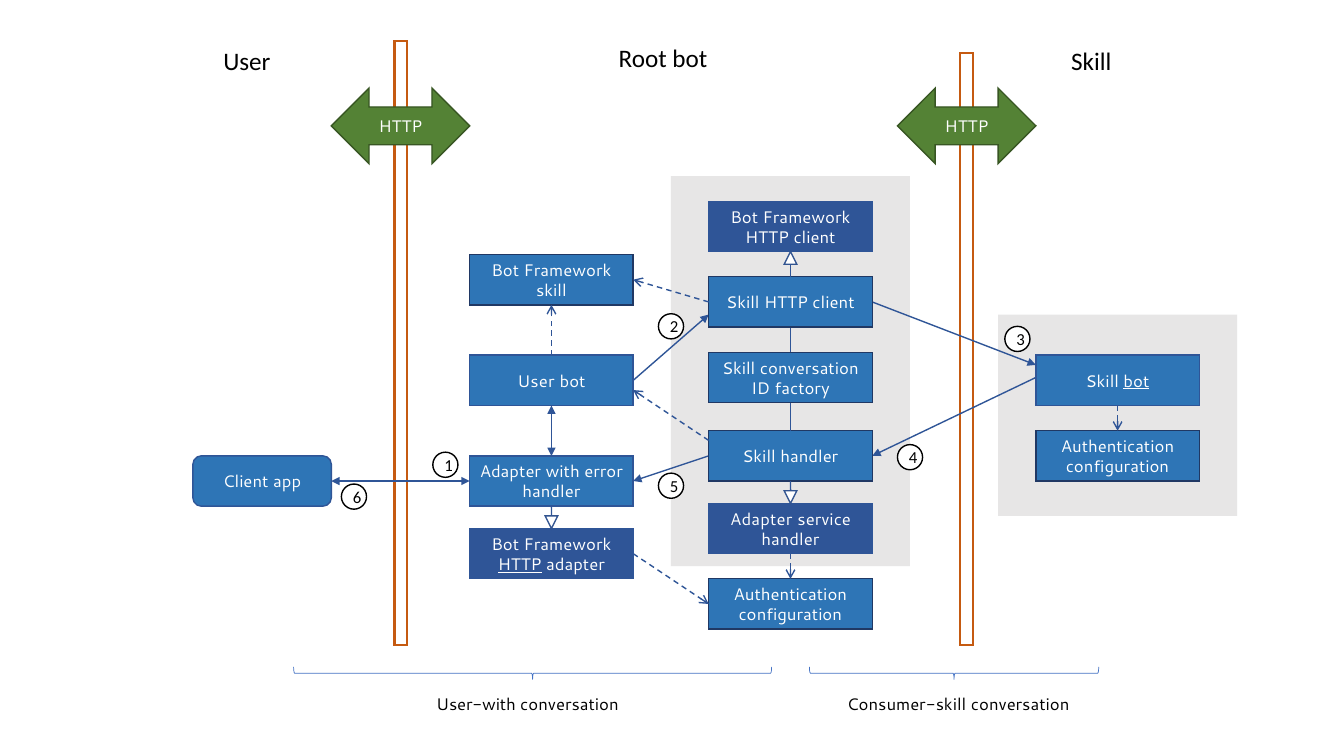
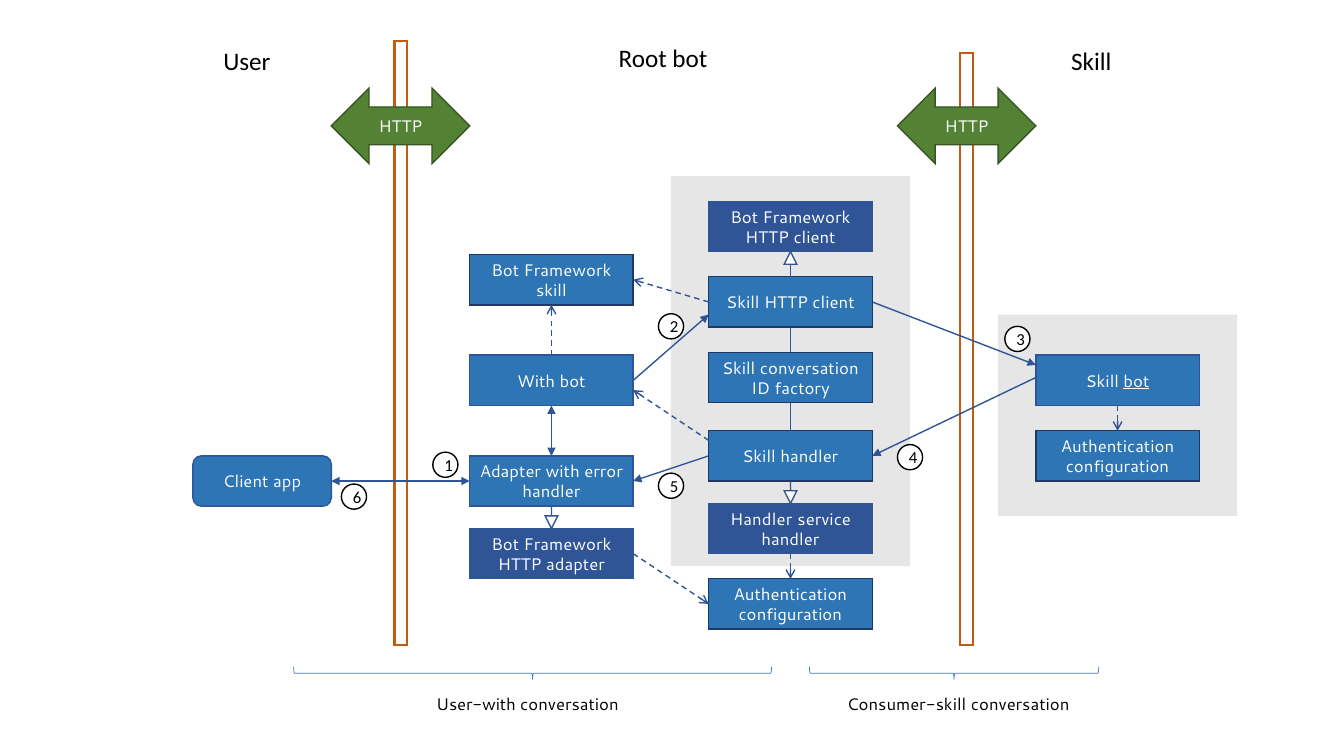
User: User -> With (536, 381)
Adapter: Adapter -> Handler (761, 519)
HTTP underline: present -> none (520, 565)
